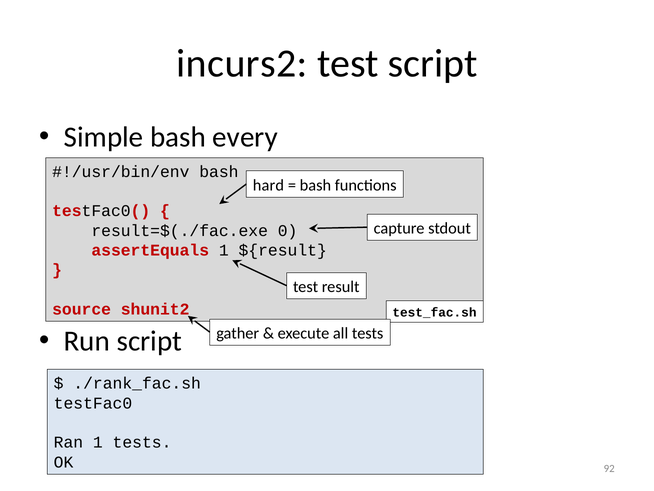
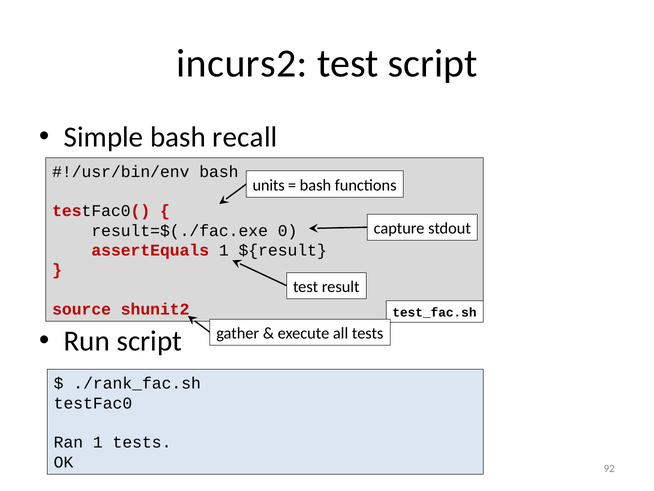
every: every -> recall (245, 137)
hard: hard -> units (269, 185)
